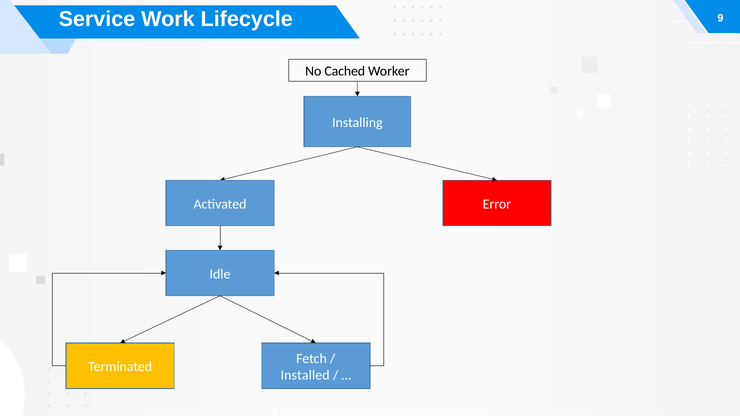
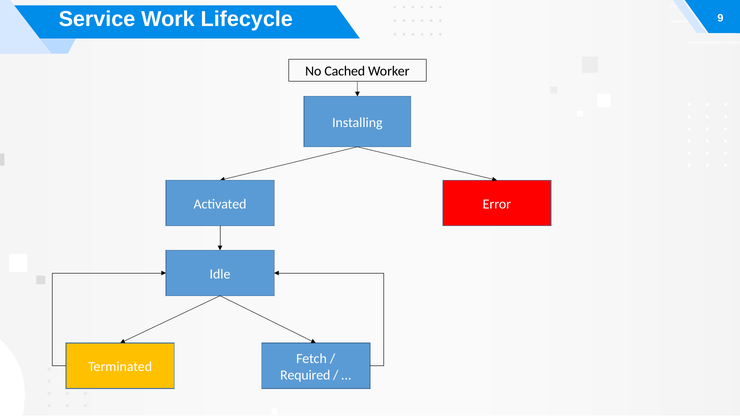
Installed: Installed -> Required (305, 375)
